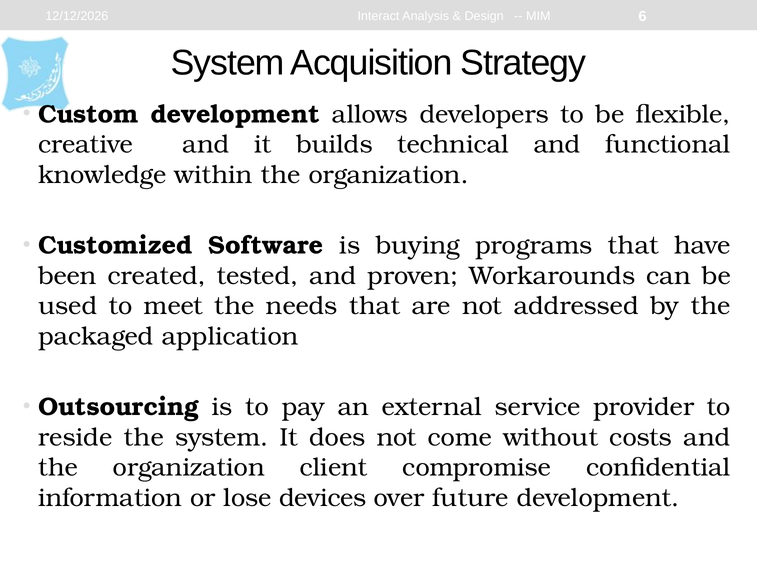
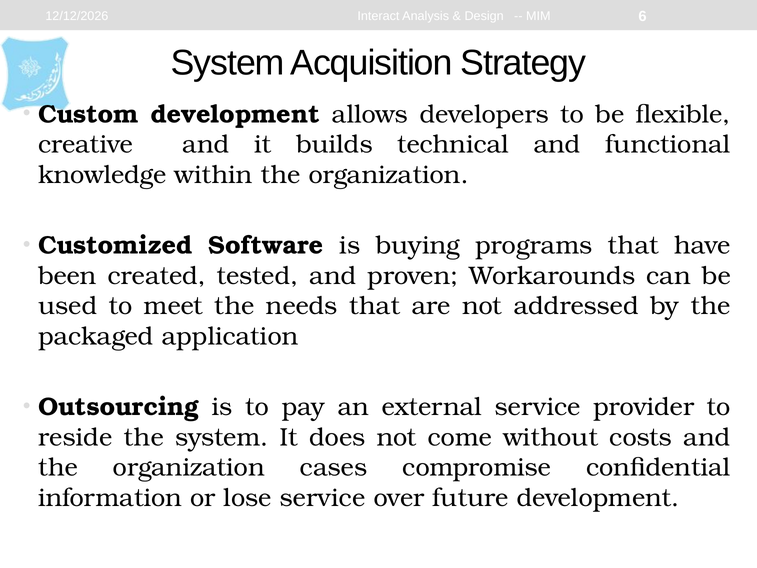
client: client -> cases (334, 467)
lose devices: devices -> service (322, 498)
